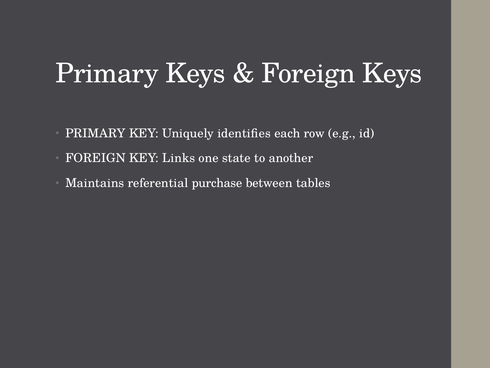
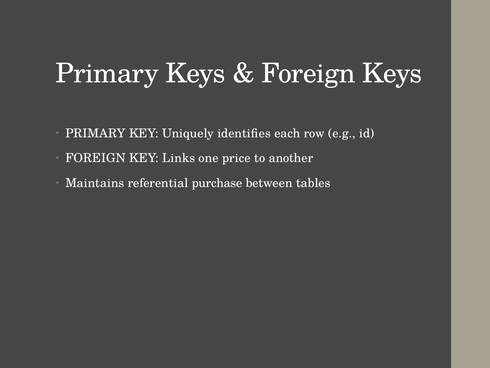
state: state -> price (236, 158)
